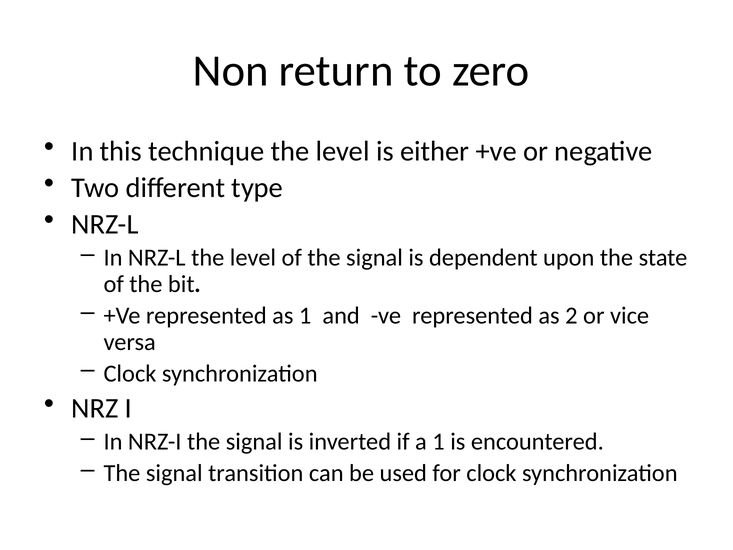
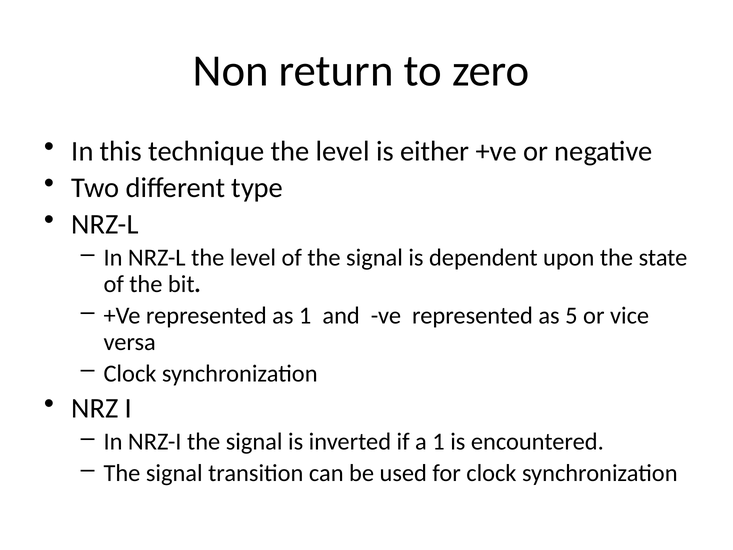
2: 2 -> 5 (571, 315)
